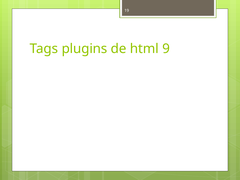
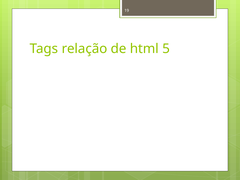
plugins: plugins -> relação (84, 49)
9: 9 -> 5 (166, 49)
